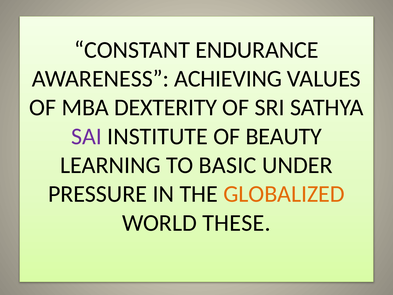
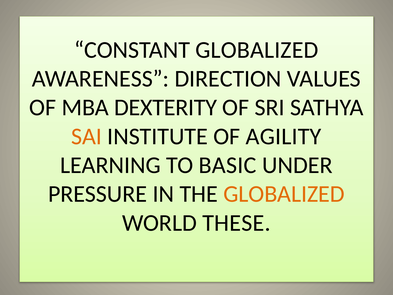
CONSTANT ENDURANCE: ENDURANCE -> GLOBALIZED (257, 50)
ACHIEVING: ACHIEVING -> DIRECTION (228, 79)
SAI colour: purple -> orange (86, 136)
BEAUTY: BEAUTY -> AGILITY (284, 136)
